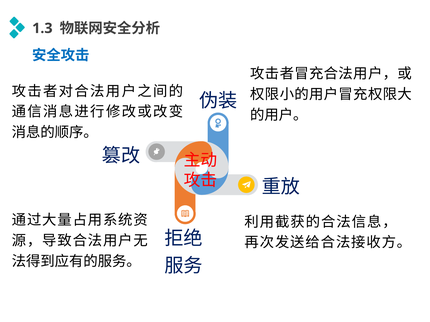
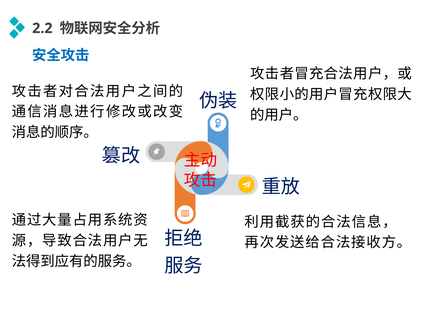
1.3: 1.3 -> 2.2 (42, 28)
